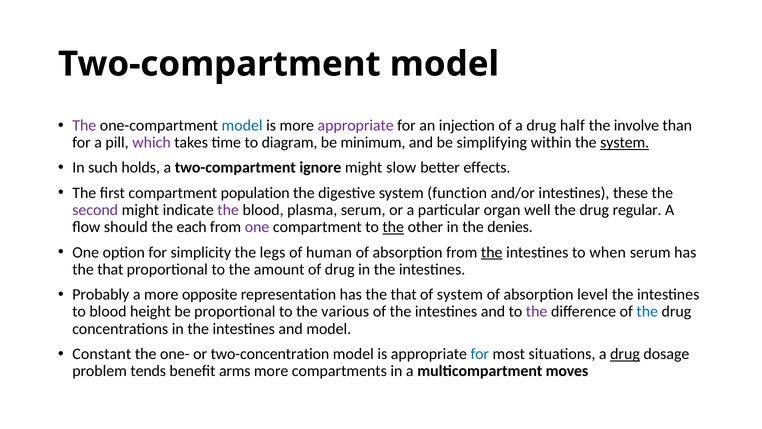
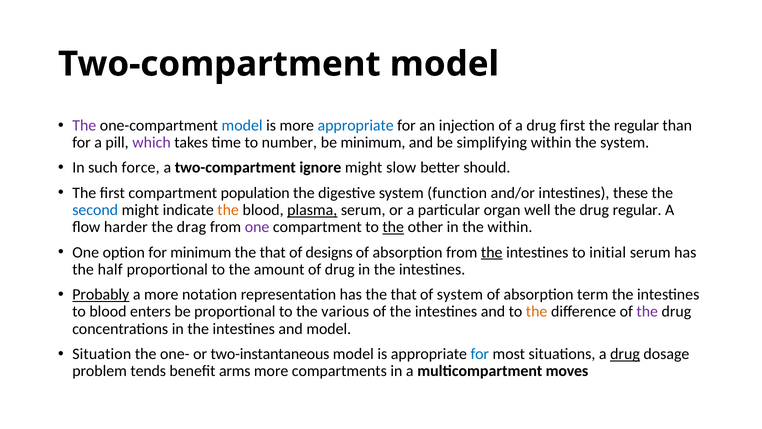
appropriate colour: purple -> blue (356, 125)
drug half: half -> first (573, 125)
the involve: involve -> regular (636, 125)
diagram: diagram -> number (289, 143)
system underline: present -> none (625, 143)
holds: holds -> force (141, 168)
effects: effects -> should (487, 168)
second colour: purple -> blue (95, 210)
the colour: purple -> orange (228, 210)
plasma underline: none -> present (312, 210)
should: should -> harder (126, 227)
each: each -> drag (191, 227)
the denies: denies -> within (510, 227)
for simplicity: simplicity -> minimum (201, 252)
legs: legs -> that (273, 252)
human: human -> designs (329, 252)
when: when -> initial (608, 252)
that: that -> half (110, 269)
Probably underline: none -> present (101, 294)
opposite: opposite -> notation (210, 294)
level: level -> term (593, 294)
height: height -> enters (151, 311)
the colour: purple -> orange (537, 311)
the colour: blue -> purple (647, 311)
Constant: Constant -> Situation (102, 354)
two-concentration: two-concentration -> two-instantaneous (270, 354)
